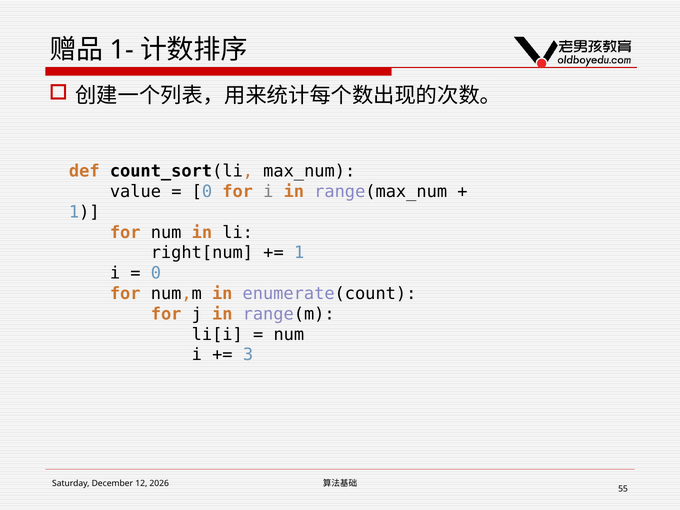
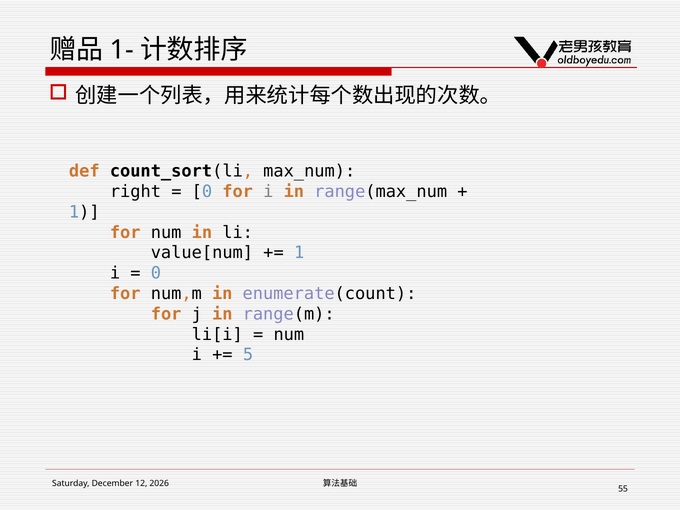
value: value -> right (135, 192)
right[num: right[num -> value[num (202, 253)
3: 3 -> 5 (248, 355)
